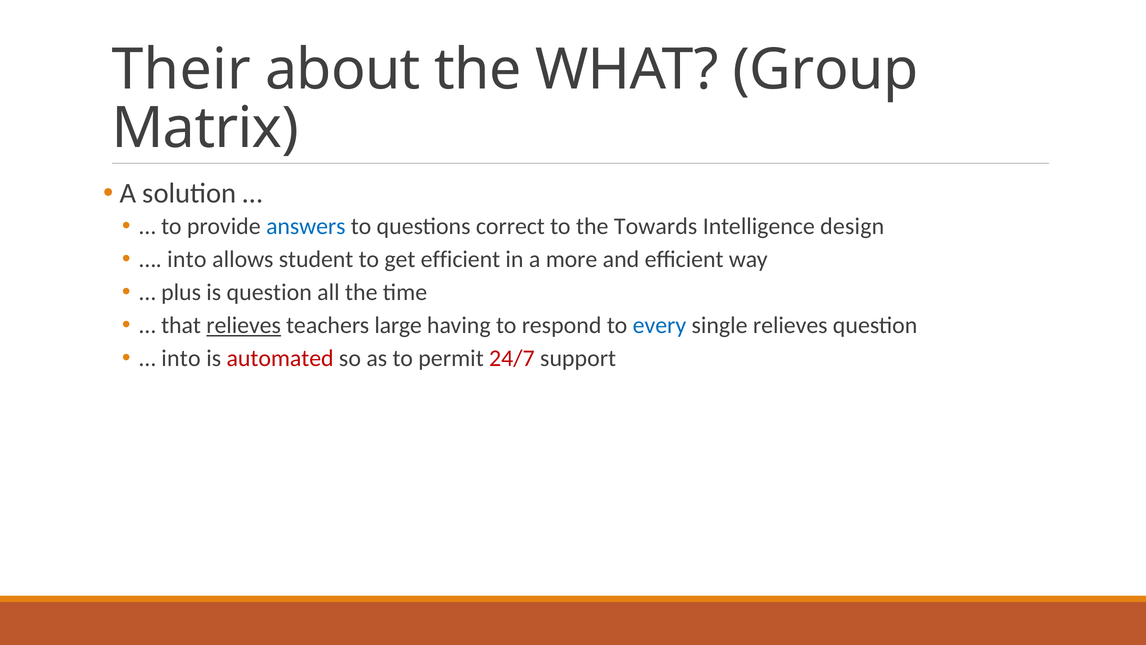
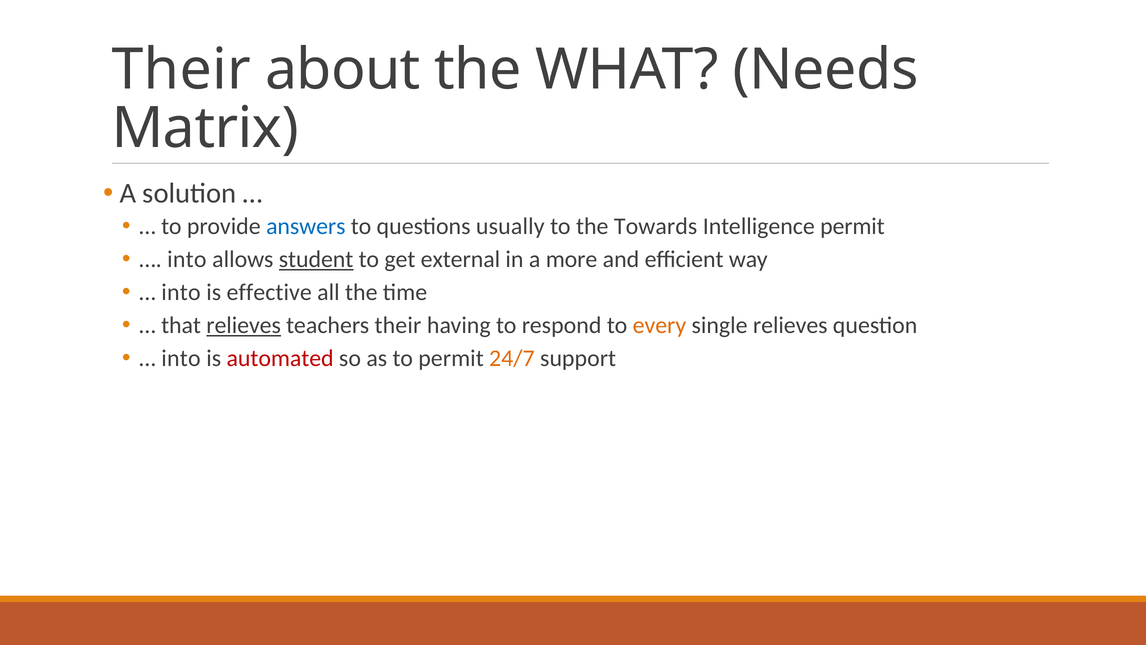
Group: Group -> Needs (826, 70)
correct: correct -> usually (510, 226)
Intelligence design: design -> permit (852, 226)
student underline: none -> present (316, 259)
get efficient: efficient -> external (460, 259)
plus: plus -> into (181, 292)
is question: question -> effective (269, 292)
teachers large: large -> their (398, 325)
every colour: blue -> orange (659, 325)
24/7 colour: red -> orange (512, 358)
